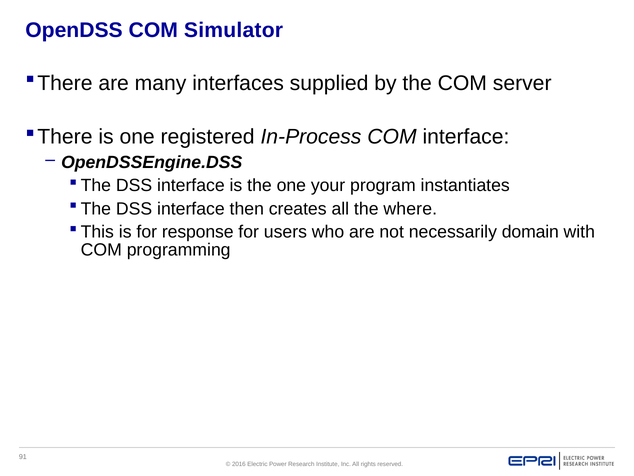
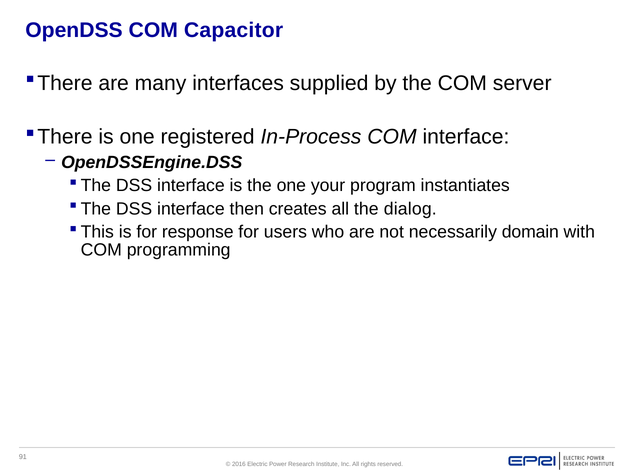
Simulator: Simulator -> Capacitor (234, 30)
where: where -> dialog (410, 209)
